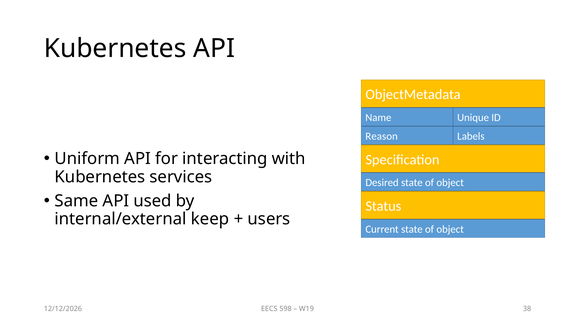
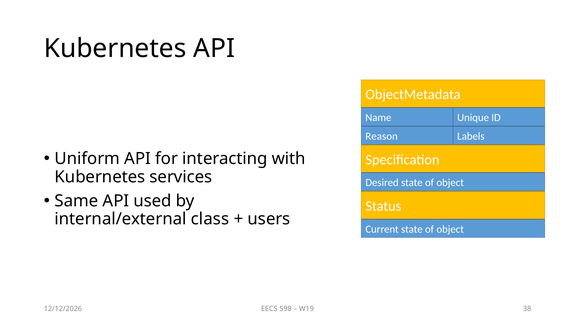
keep: keep -> class (210, 219)
